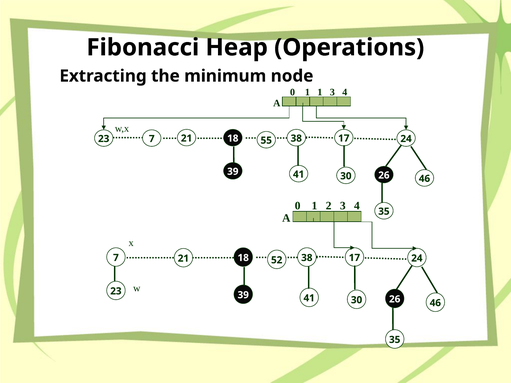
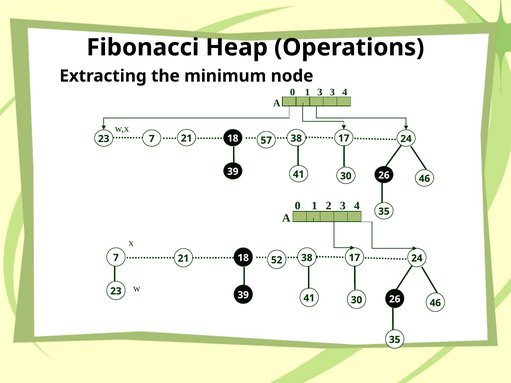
1 1: 1 -> 3 (320, 92)
55: 55 -> 57 (266, 140)
